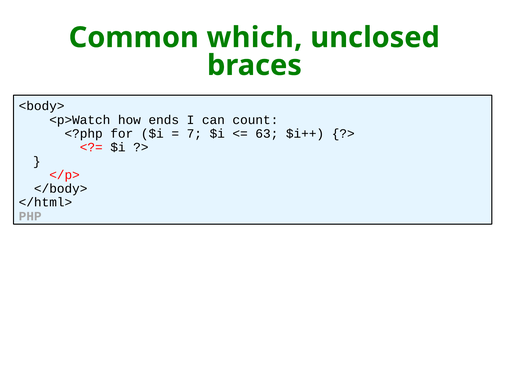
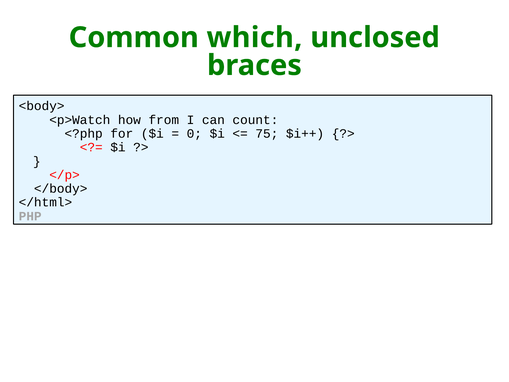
ends: ends -> from (164, 120)
7: 7 -> 0 (194, 134)
63: 63 -> 75 (267, 134)
